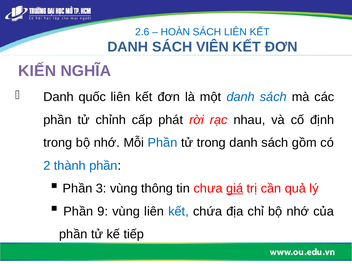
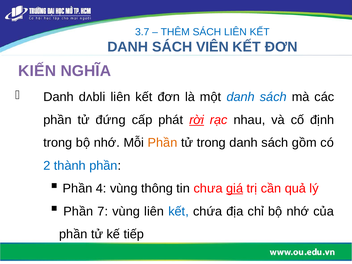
2.6: 2.6 -> 3.7 (142, 32)
HOÀN: HOÀN -> THÊM (175, 32)
quốc: quốc -> dʌbli (92, 97)
chỉnh: chỉnh -> đứng (111, 120)
rời underline: none -> present (197, 120)
Phần colour: blue -> orange (163, 143)
3: 3 -> 4 (101, 189)
9: 9 -> 7 (103, 211)
